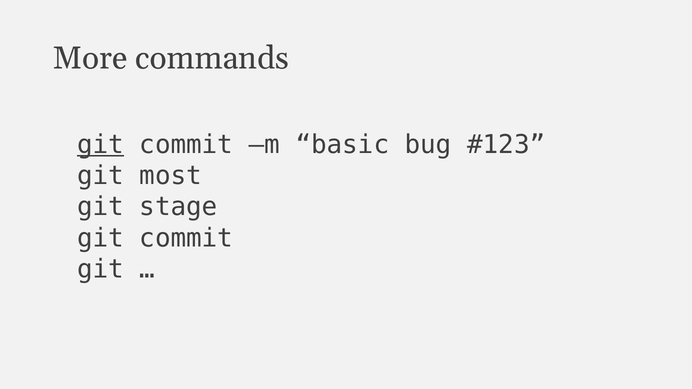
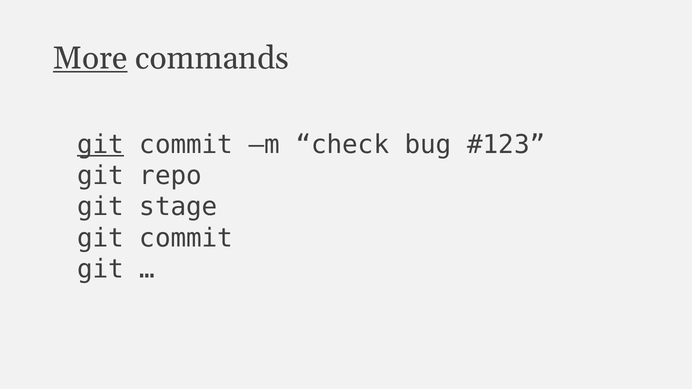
More underline: none -> present (90, 58)
basic: basic -> check (342, 145)
most: most -> repo (171, 176)
